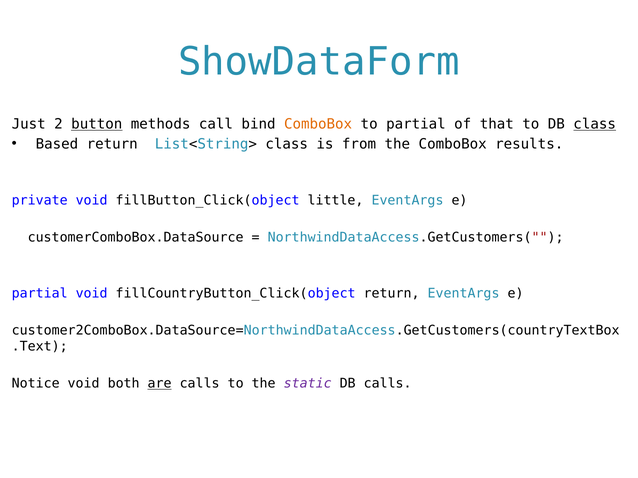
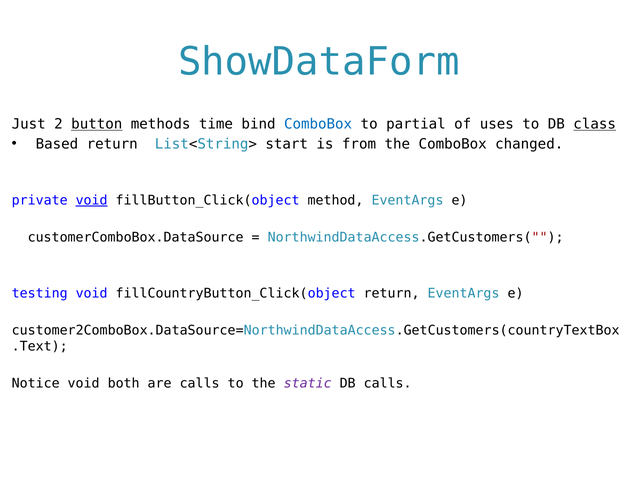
call: call -> time (216, 124)
ComboBox colour: orange -> blue (318, 124)
that: that -> uses (497, 124)
List<String> class: class -> start (287, 144)
results: results -> changed (529, 144)
void underline: none -> present (92, 200)
little: little -> method (336, 200)
partial: partial -> testing (40, 293)
are underline: present -> none (160, 384)
